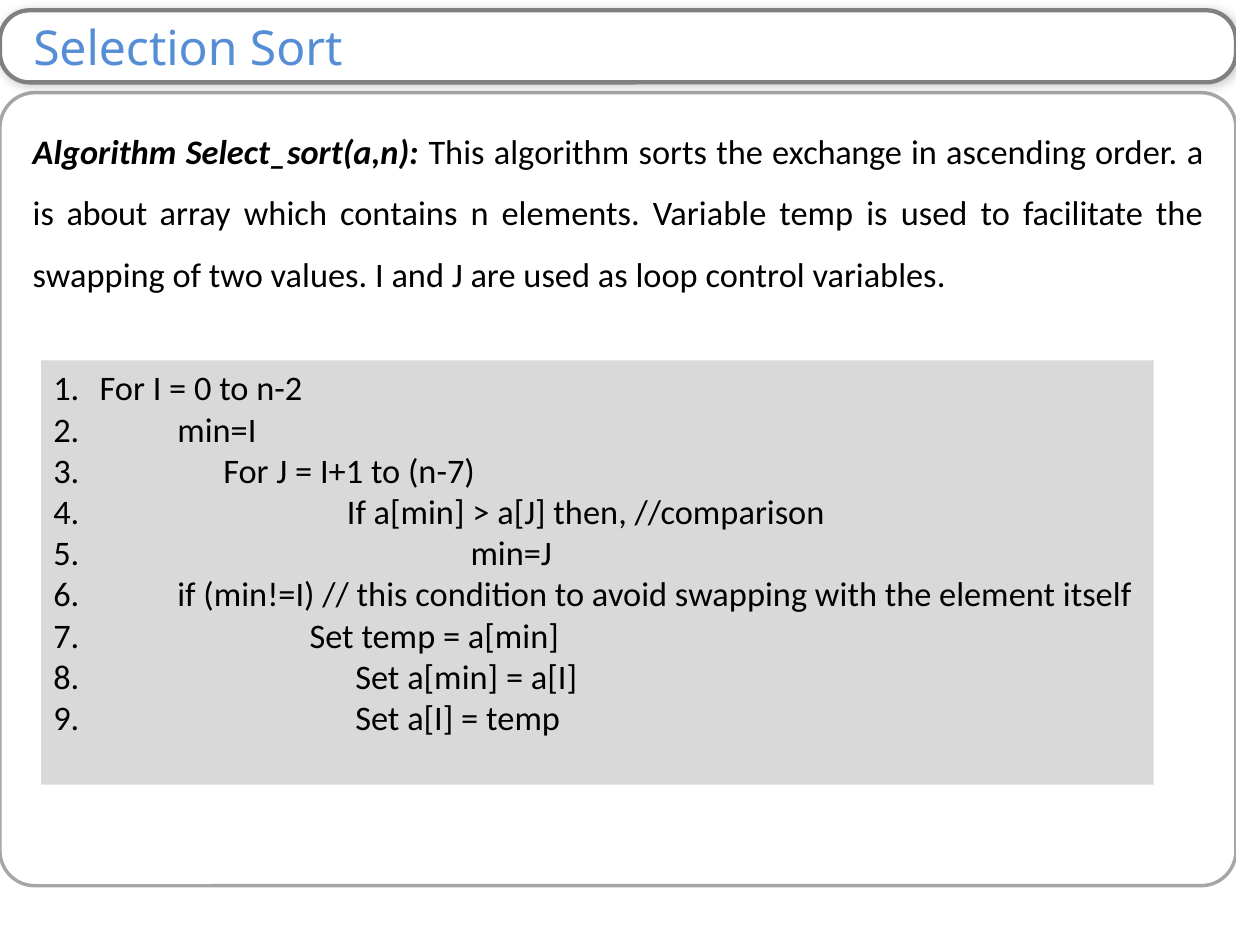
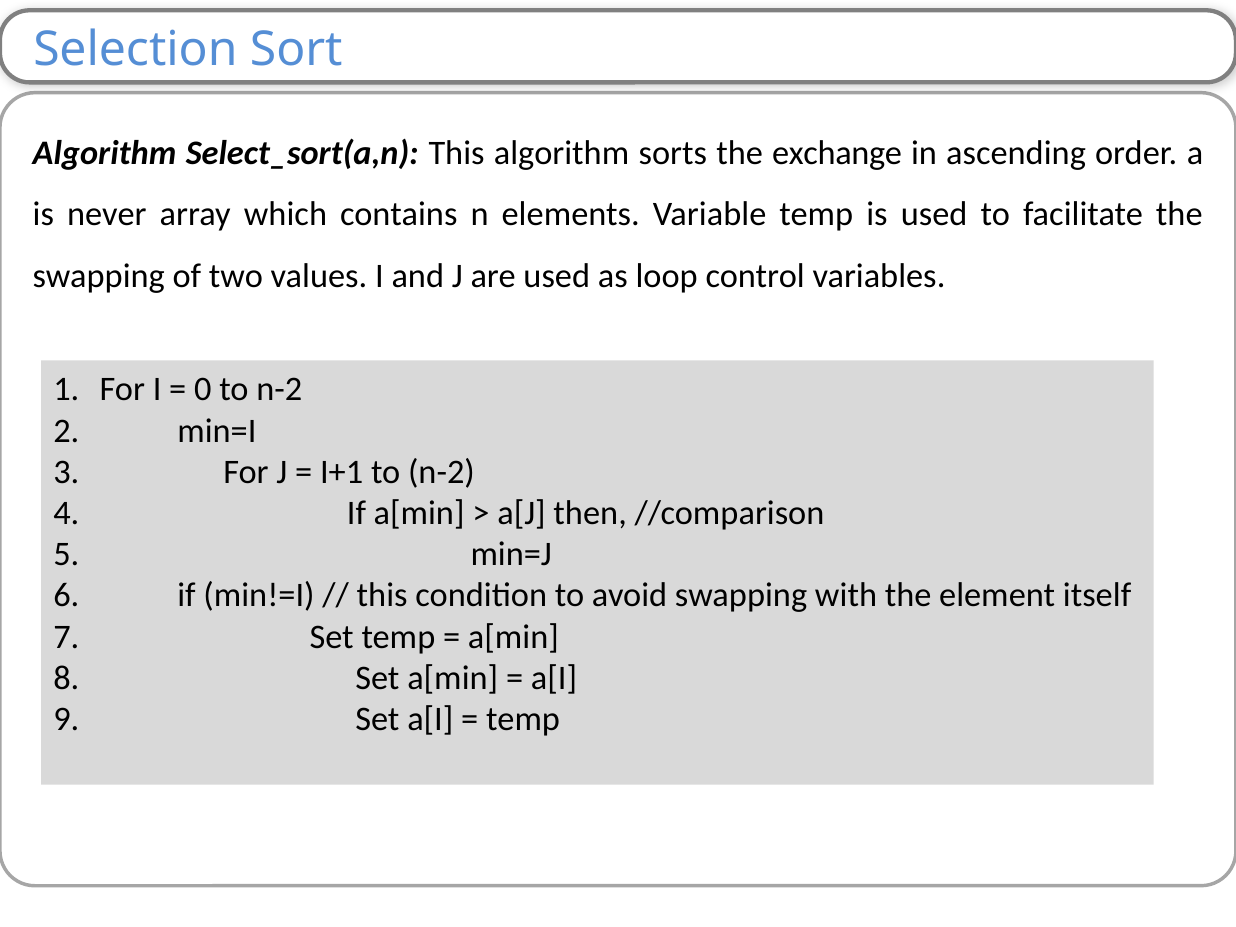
about: about -> never (107, 215)
I+1 to n-7: n-7 -> n-2 (441, 472)
